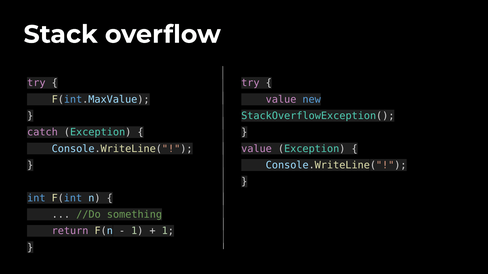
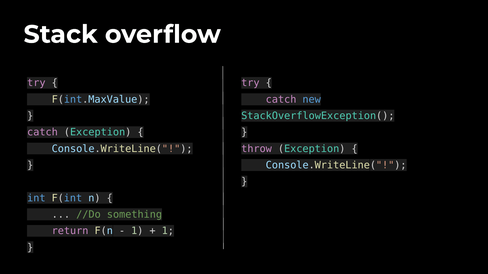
value: value -> catch (281, 100)
value: value -> throw (257, 149)
